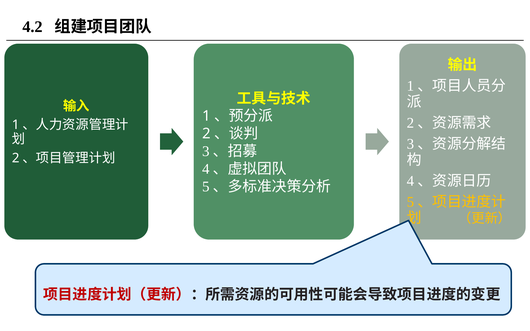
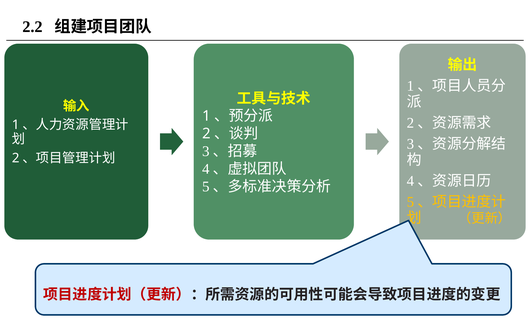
4.2: 4.2 -> 2.2 (32, 27)
